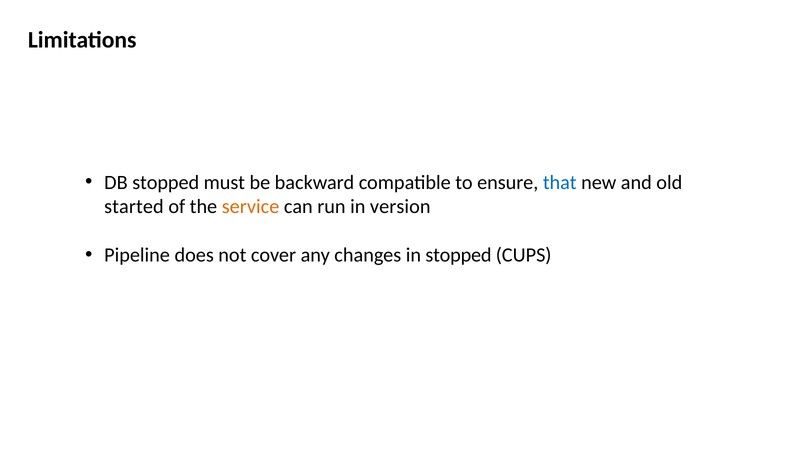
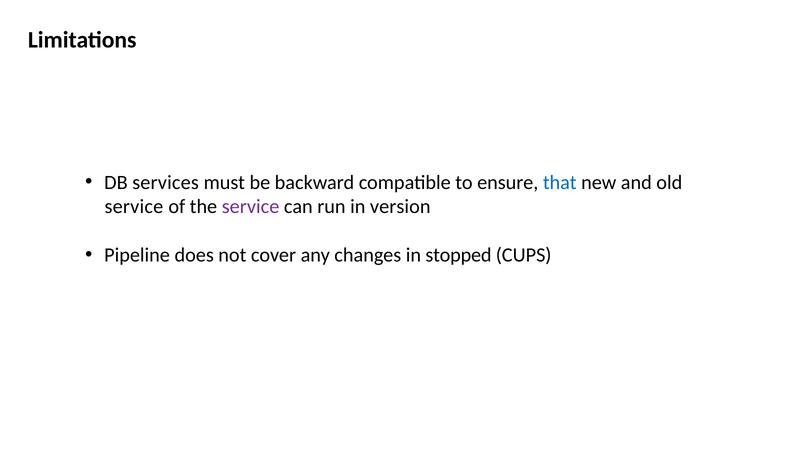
DB stopped: stopped -> services (166, 182)
started: started -> service (134, 206)
service colour: orange -> purple (251, 206)
